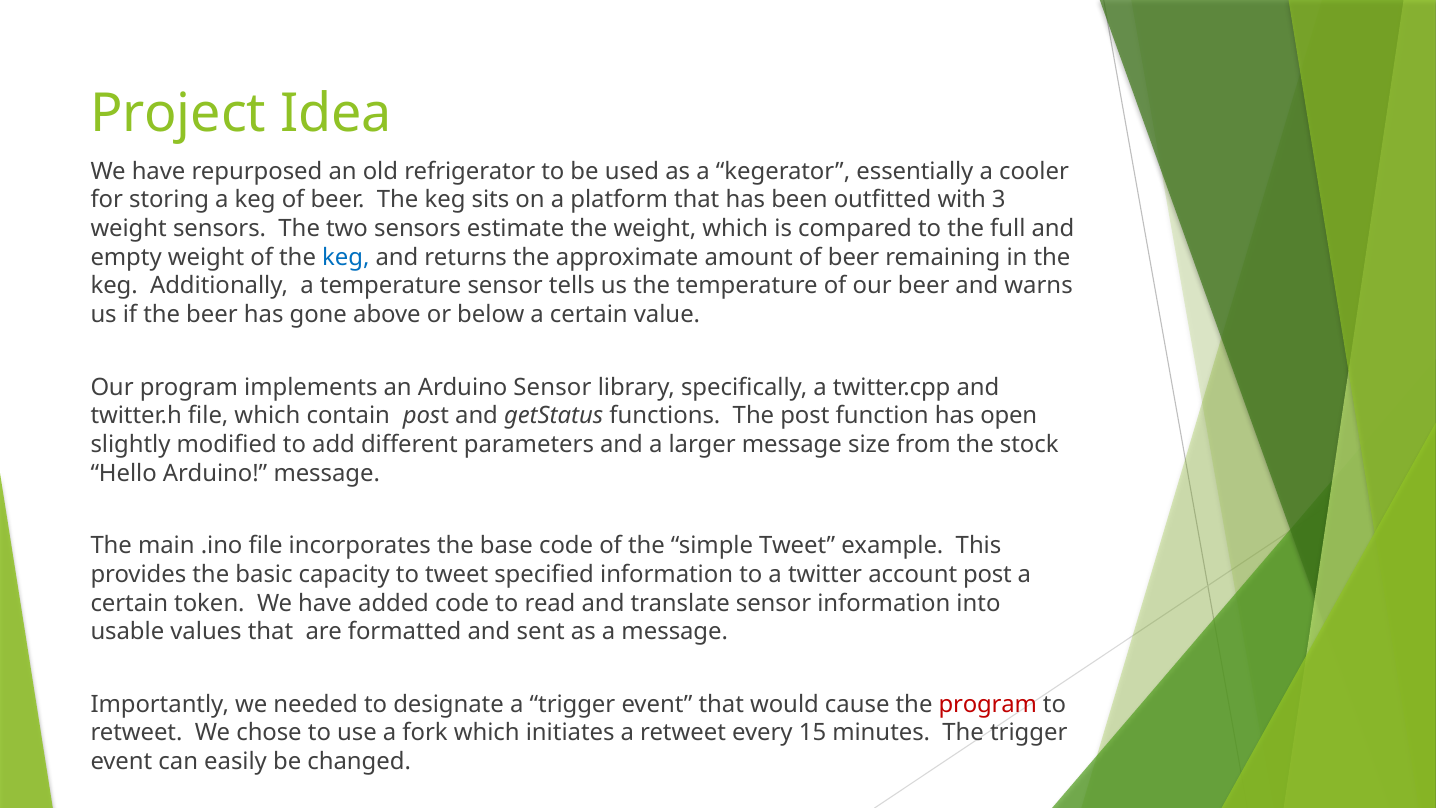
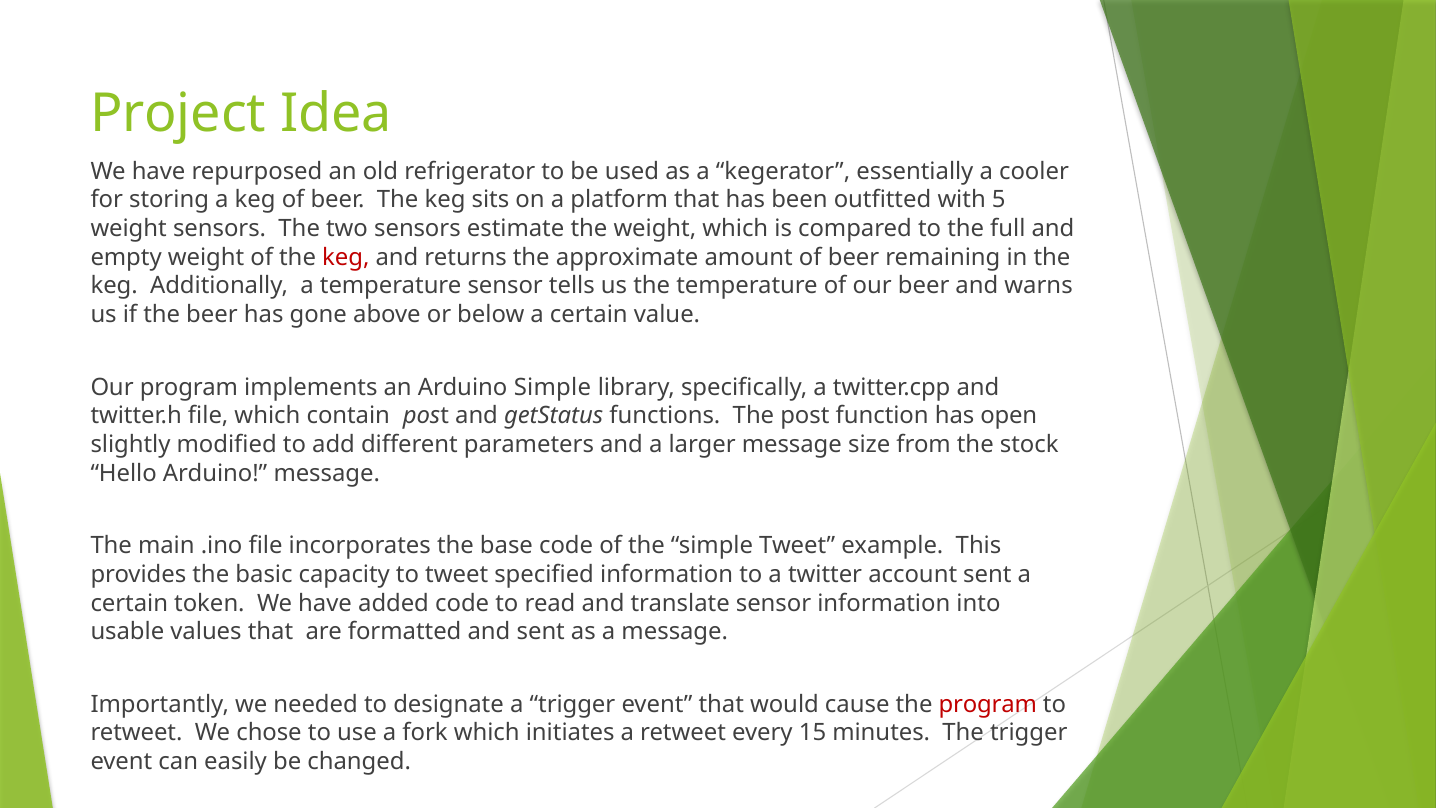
3: 3 -> 5 (999, 200)
keg colour: blue -> red (346, 257)
Arduino Sensor: Sensor -> Simple (552, 387)
account post: post -> sent (987, 574)
